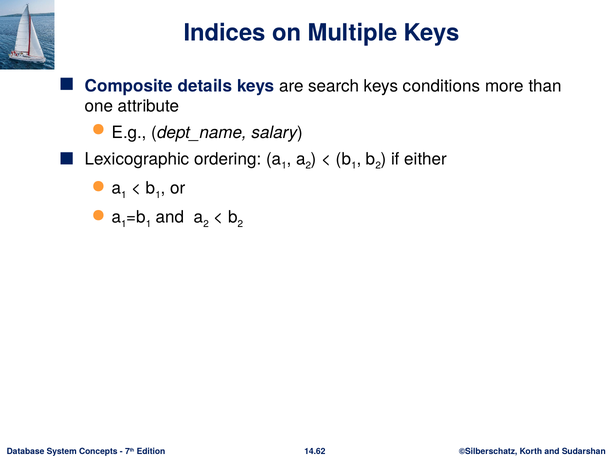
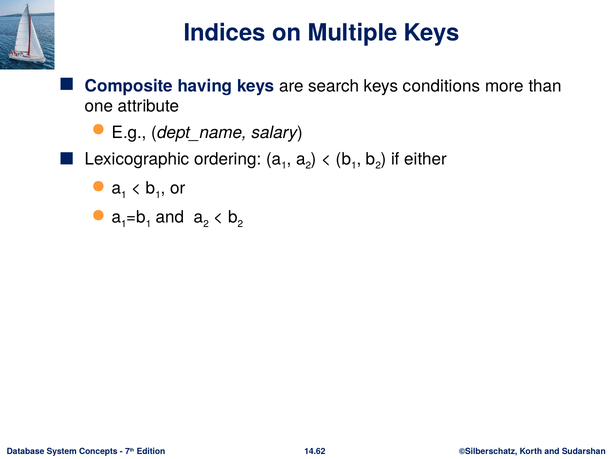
details: details -> having (205, 86)
